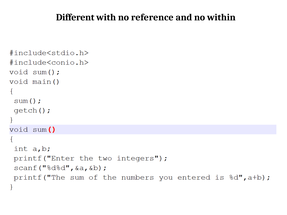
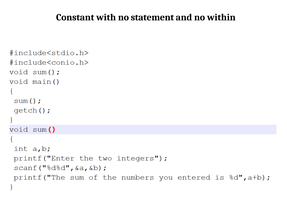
Different: Different -> Constant (75, 17)
reference: reference -> statement (152, 17)
